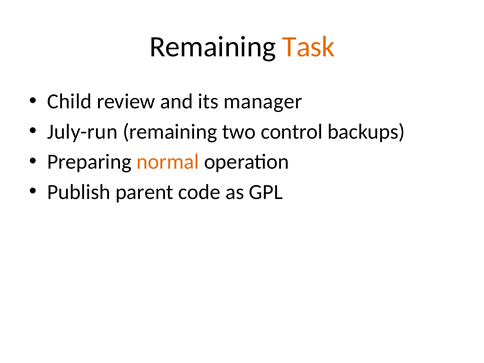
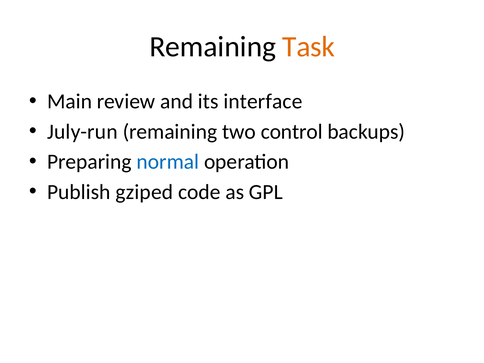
Child: Child -> Main (70, 102)
manager: manager -> interface (263, 102)
normal colour: orange -> blue (168, 162)
parent: parent -> gziped (144, 192)
